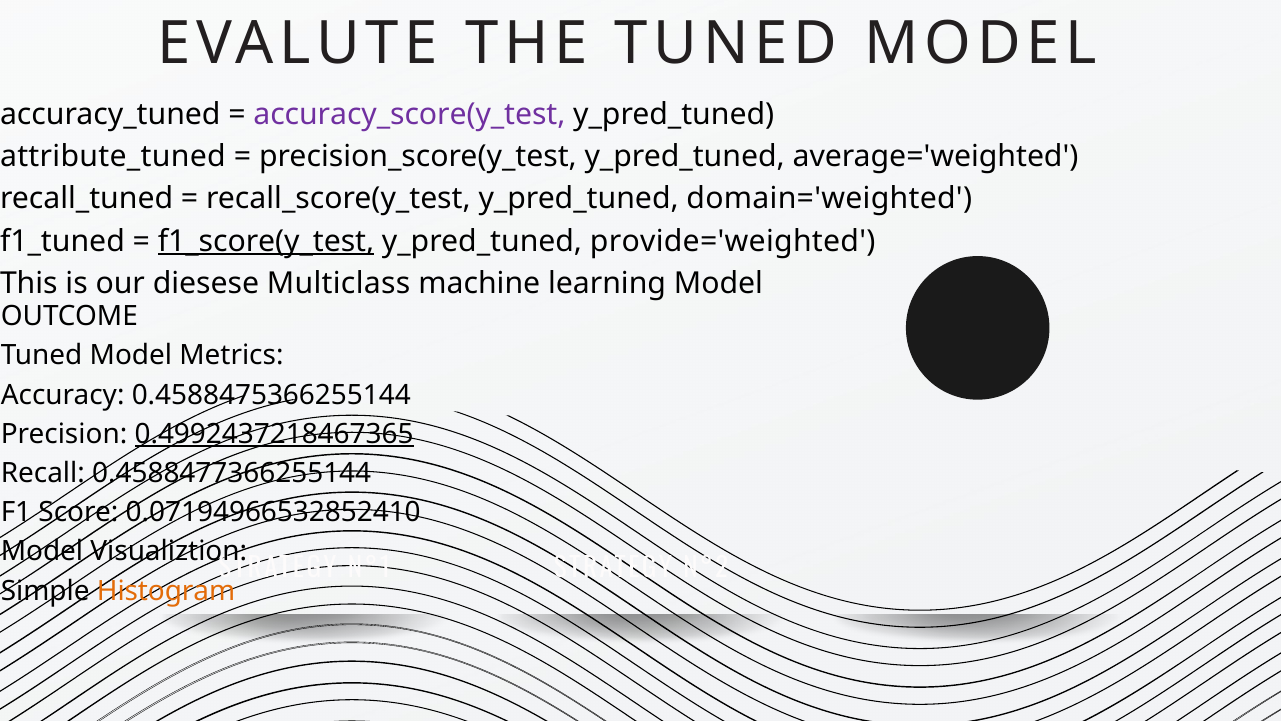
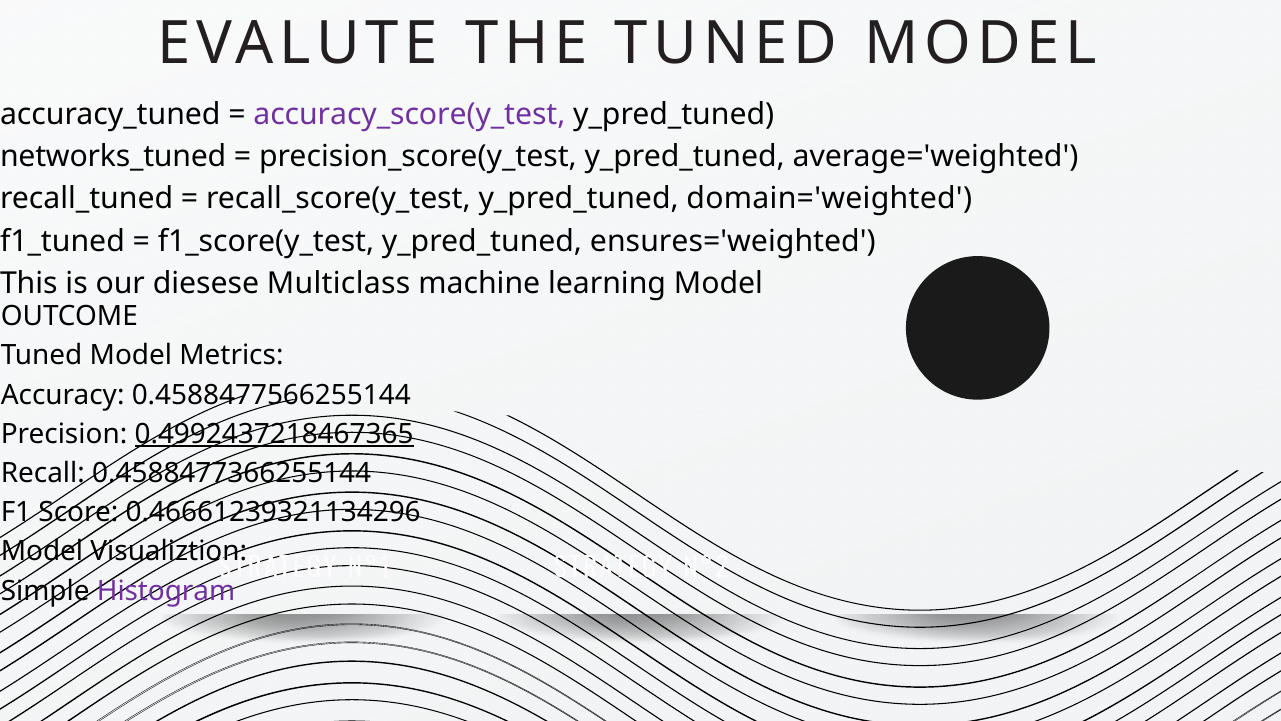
attribute_tuned: attribute_tuned -> networks_tuned (113, 156)
f1_score(y_test underline: present -> none (266, 241)
provide='weighted: provide='weighted -> ensures='weighted (733, 241)
0.4588475366255144: 0.4588475366255144 -> 0.4588477566255144 (271, 395)
0.07194966532852410: 0.07194966532852410 -> 0.46661239321134296 (273, 512)
Histogram colour: orange -> purple (166, 590)
